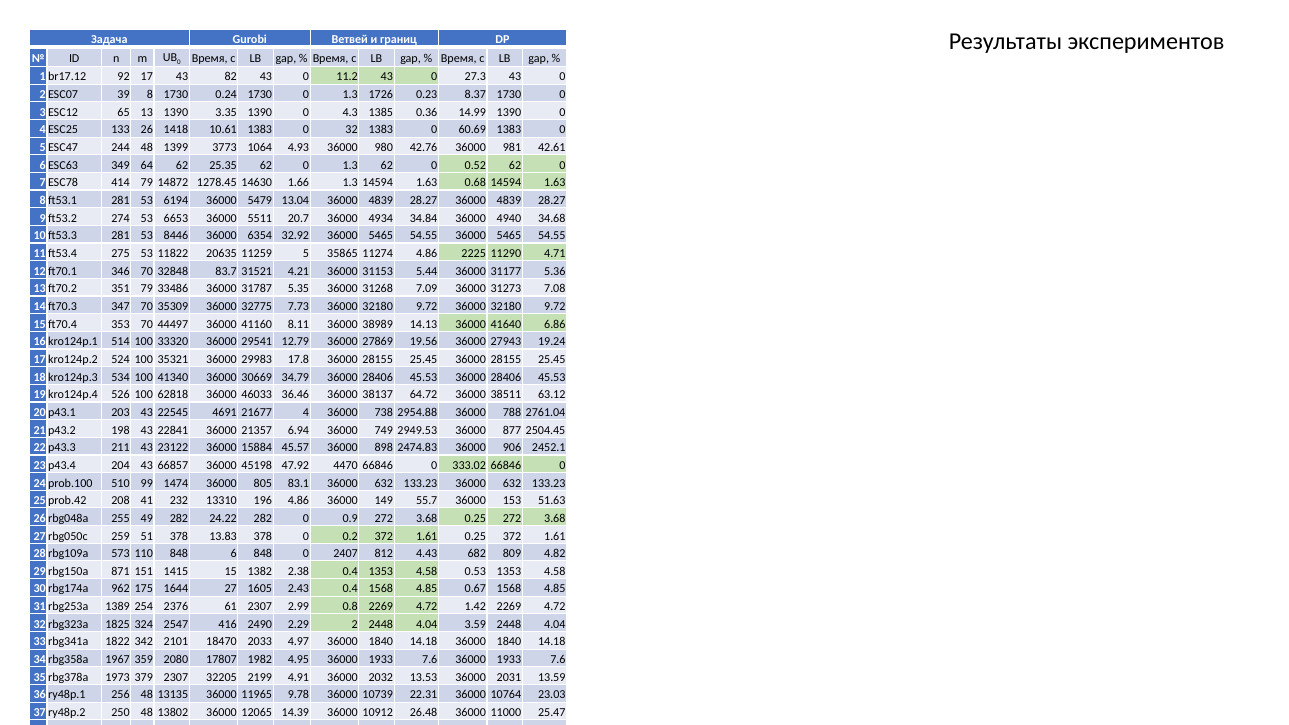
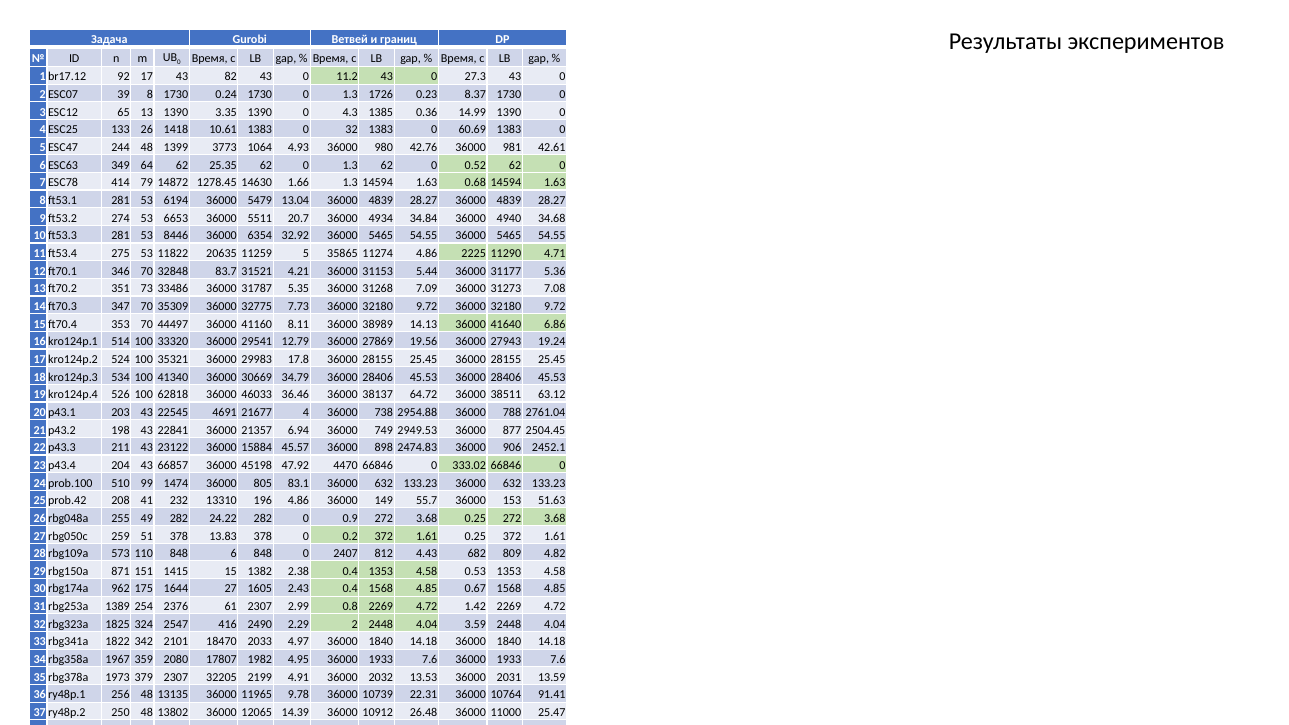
351 79: 79 -> 73 (147, 289)
23.03: 23.03 -> 91.41 (552, 695)
